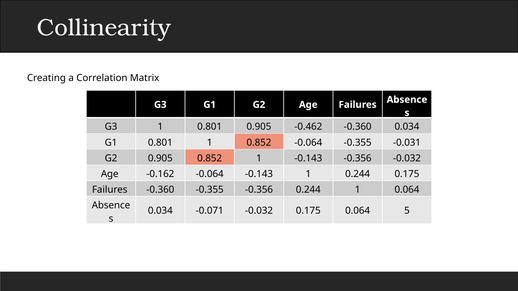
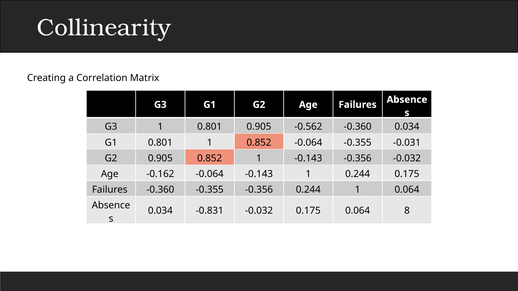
-0.462: -0.462 -> -0.562 (308, 127)
-0.071: -0.071 -> -0.831 (210, 211)
5: 5 -> 8 (407, 211)
